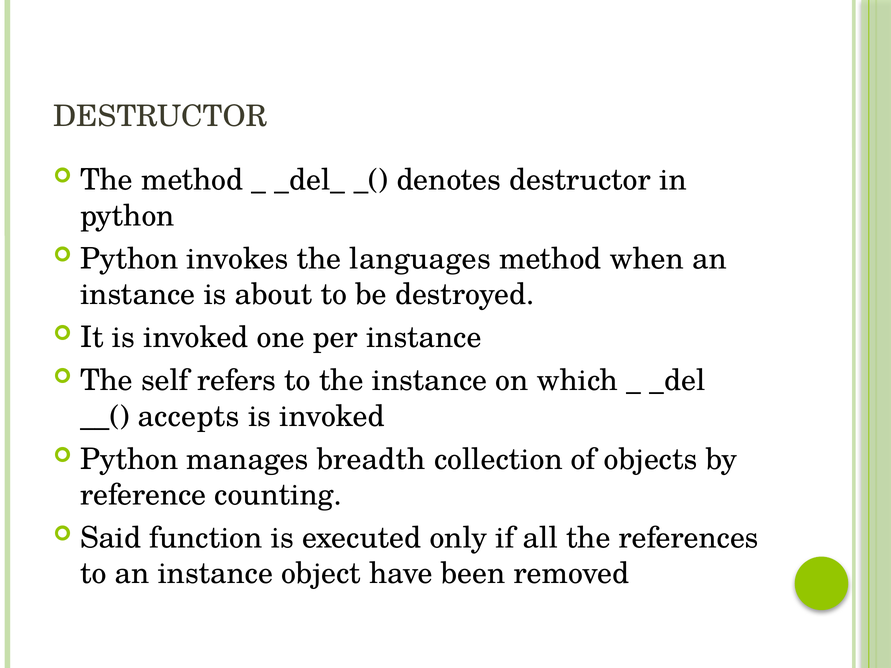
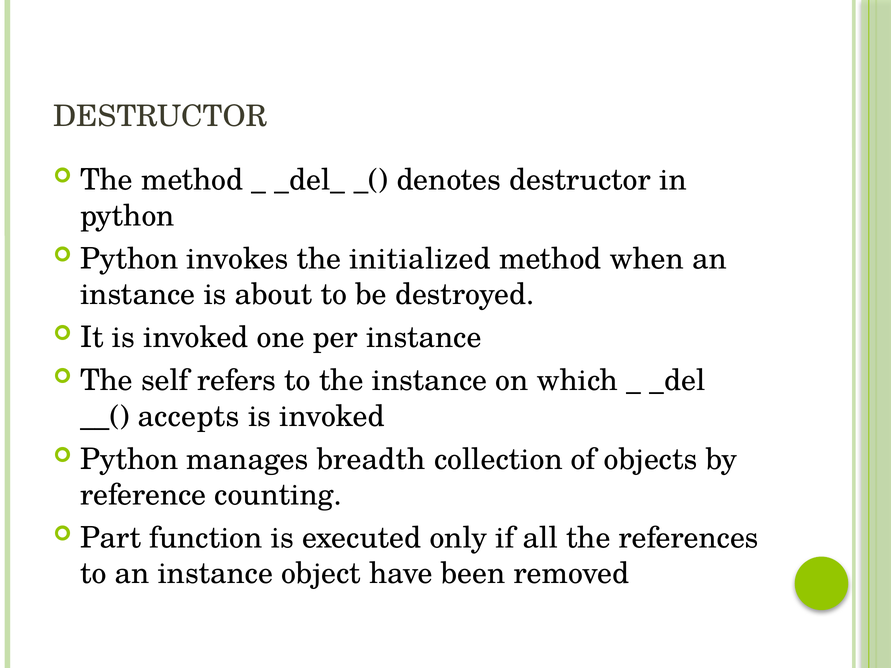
languages: languages -> initialized (420, 259)
Said: Said -> Part (111, 538)
